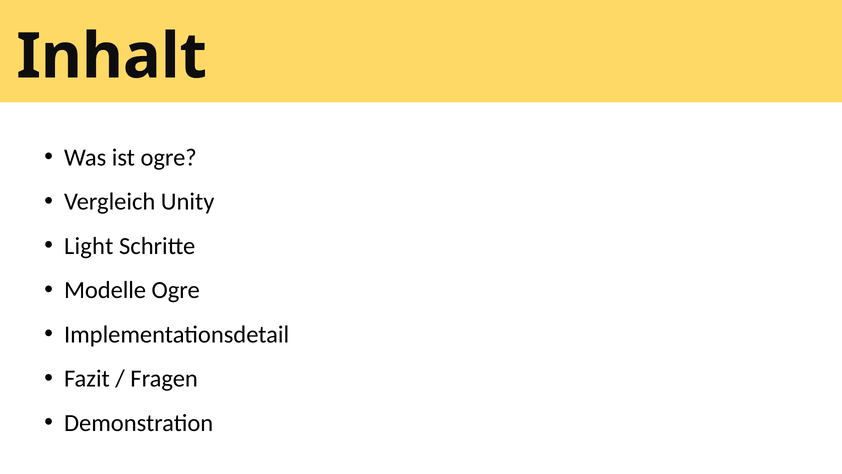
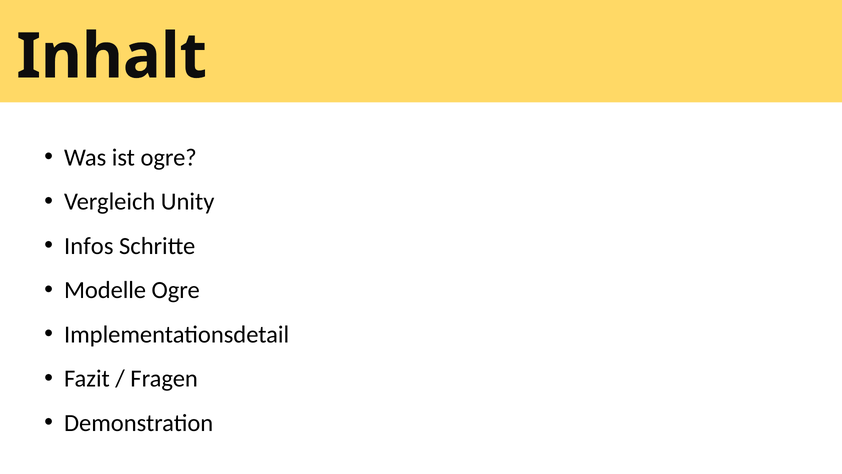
Light: Light -> Infos (89, 246)
